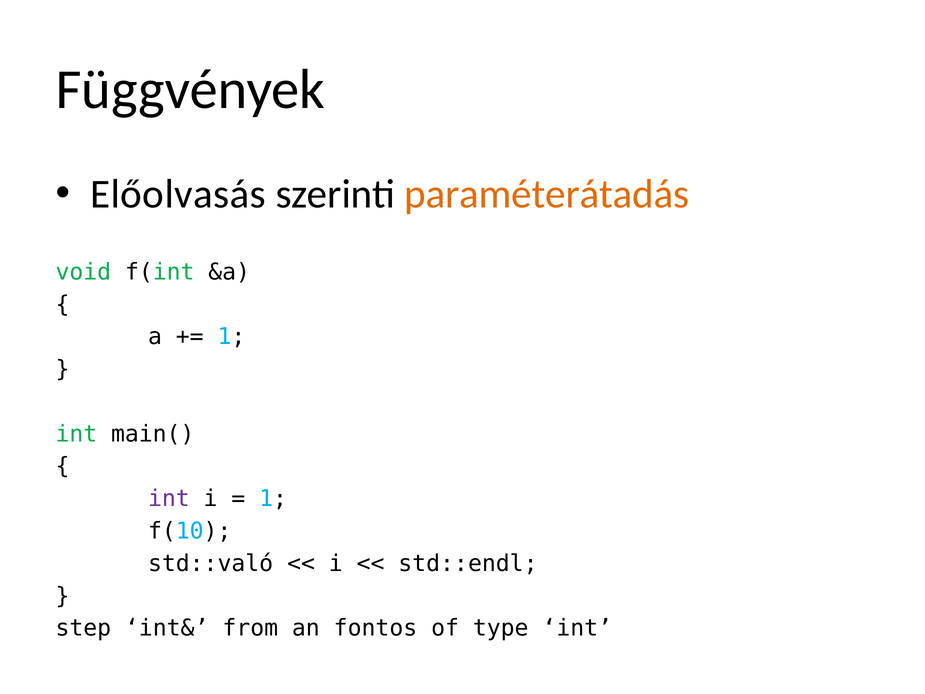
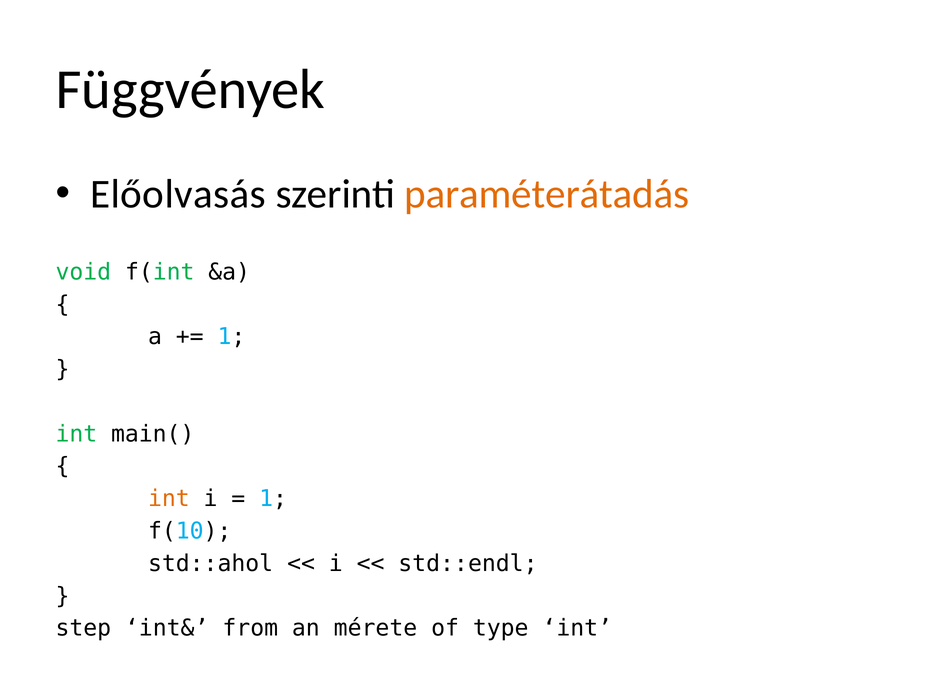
int colour: purple -> orange (169, 499)
std::való: std::való -> std::ahol (211, 563)
fontos: fontos -> mérete (375, 628)
